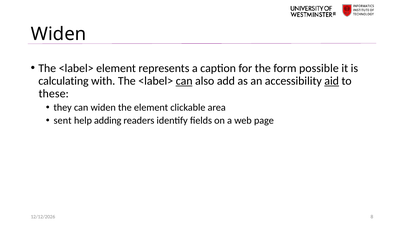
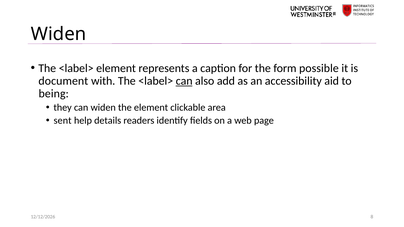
calculating: calculating -> document (63, 81)
aid underline: present -> none (332, 81)
these: these -> being (54, 94)
adding: adding -> details (108, 121)
